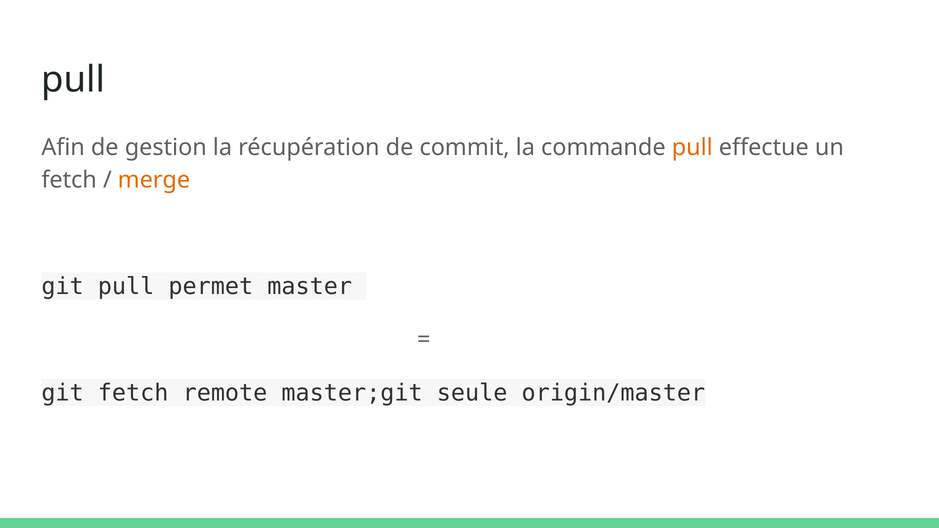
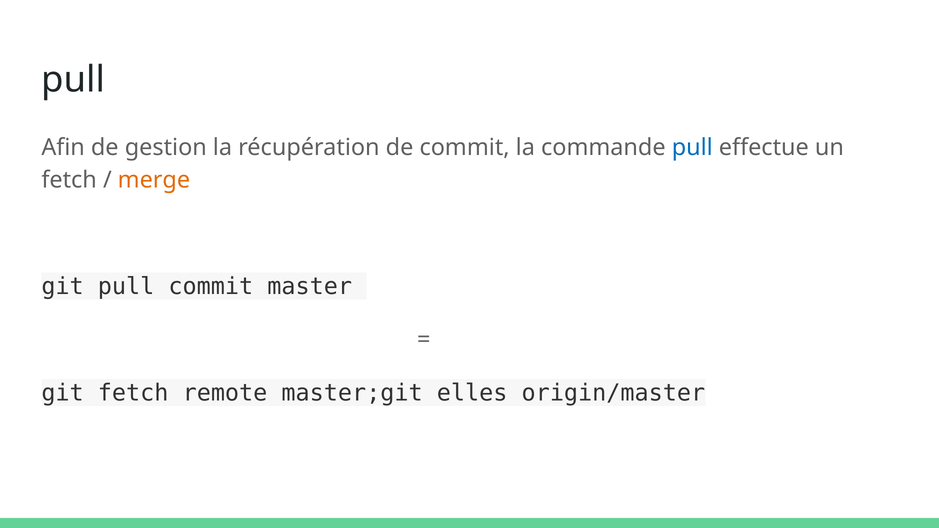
pull colour: orange -> blue (692, 148)
pull permet: permet -> commit (211, 287)
seule: seule -> elles (472, 393)
